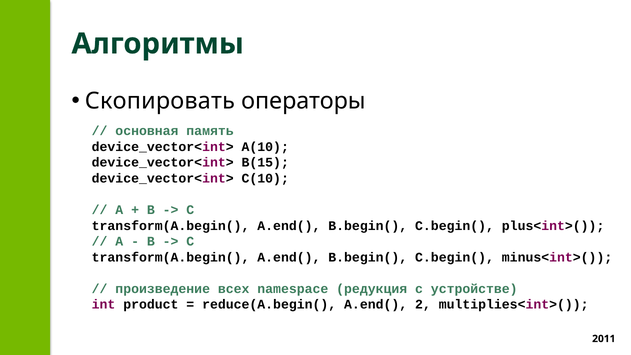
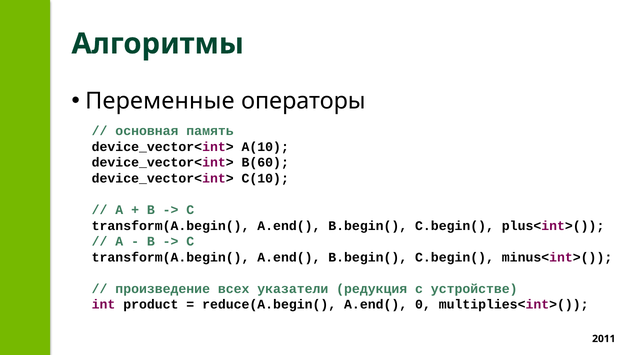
Скопировать: Скопировать -> Переменные (160, 101)
B(15: B(15 -> B(60 (265, 163)
namespace: namespace -> указатели (293, 289)
2: 2 -> 0 (423, 305)
